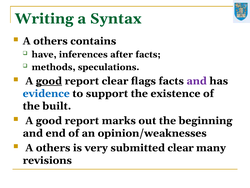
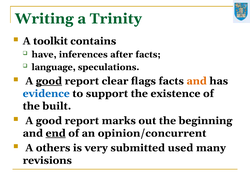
Syntax: Syntax -> Trinity (116, 19)
others: others -> toolkit (50, 41)
methods: methods -> language (54, 67)
and colour: purple -> orange (197, 81)
end underline: none -> present (56, 133)
opinion/weaknesses: opinion/weaknesses -> opinion/concurrent (152, 133)
submitted clear: clear -> used (180, 147)
